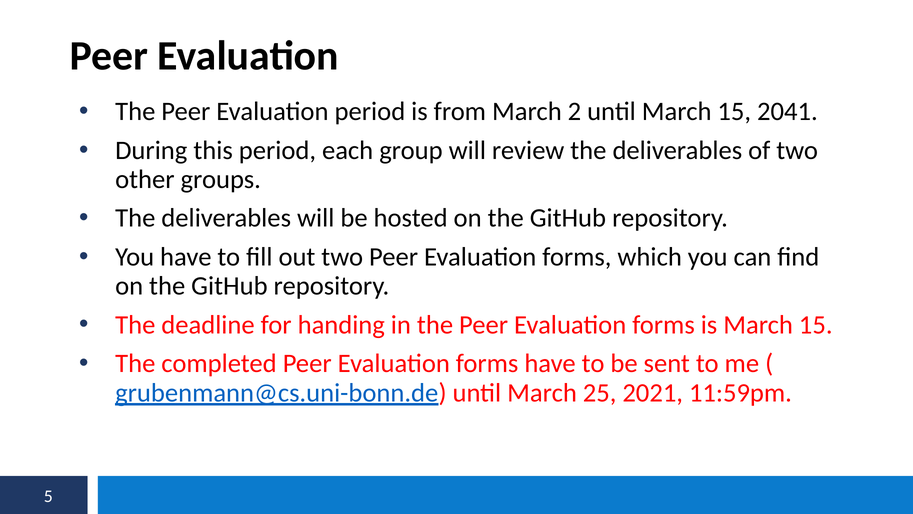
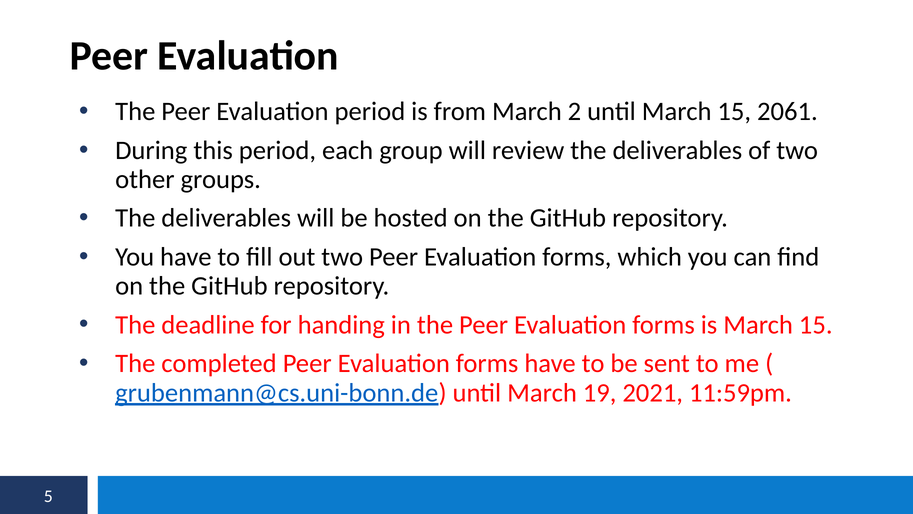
2041: 2041 -> 2061 (787, 112)
25: 25 -> 19 (600, 393)
